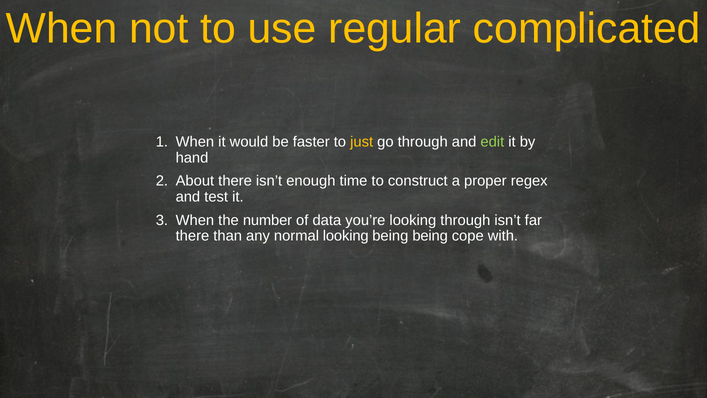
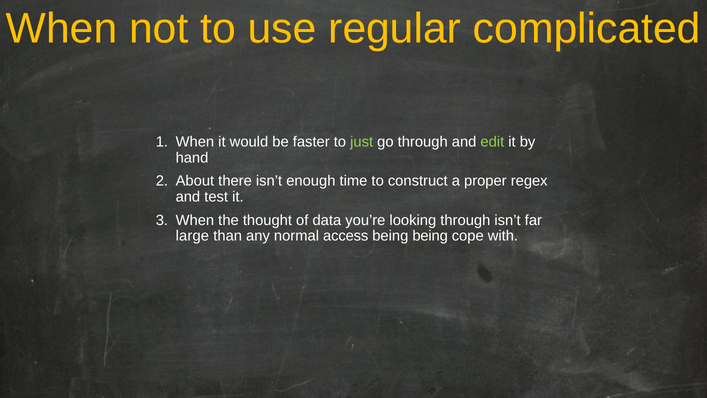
just colour: yellow -> light green (362, 142)
number: number -> thought (267, 220)
there: there -> large (192, 236)
normal looking: looking -> access (346, 236)
